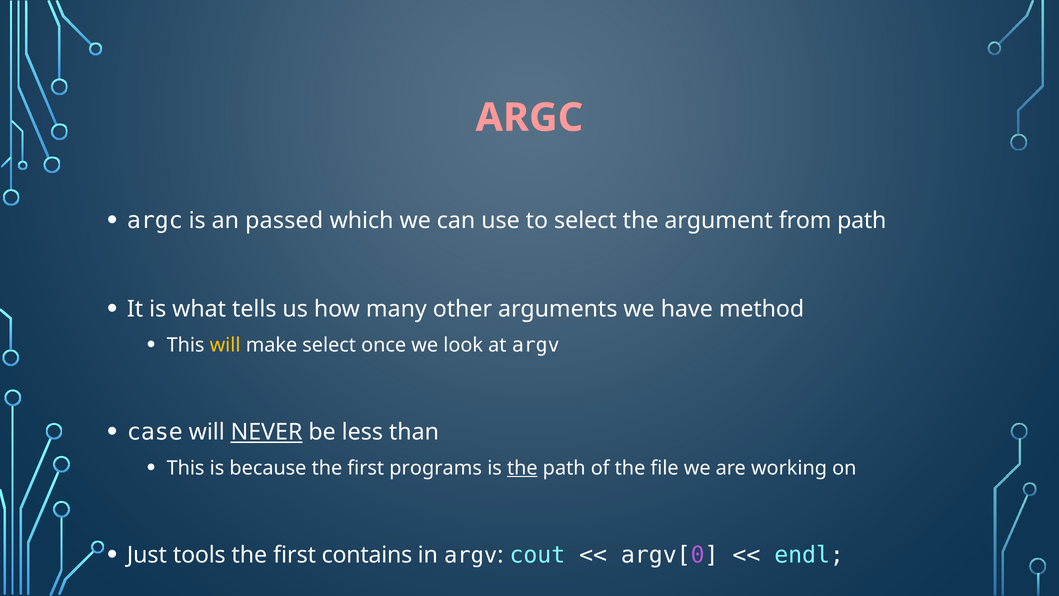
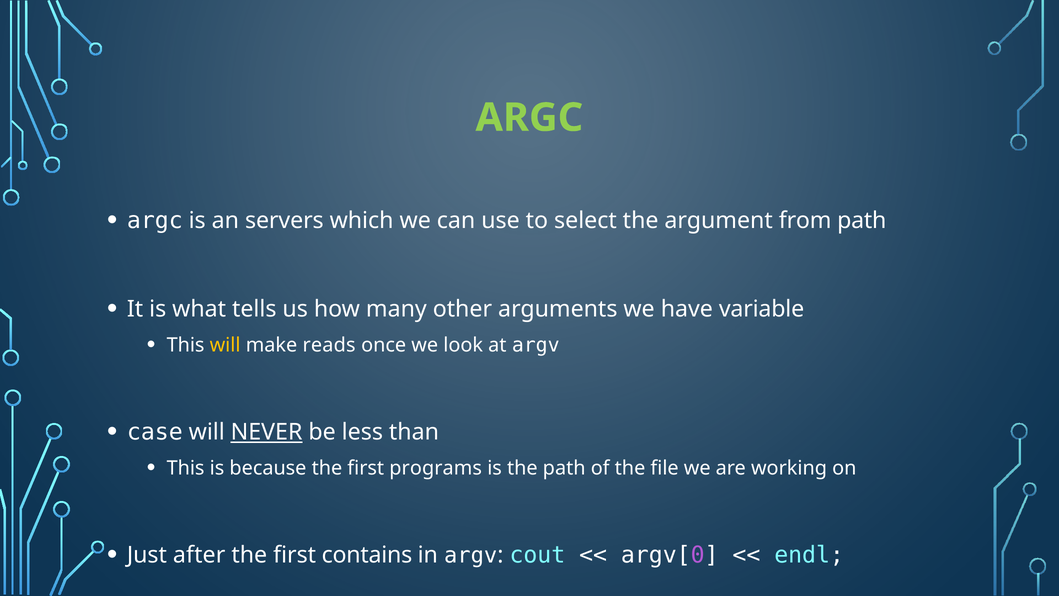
ARGC colour: pink -> light green (529, 118)
passed: passed -> servers (284, 220)
method: method -> variable (762, 309)
make select: select -> reads (329, 345)
the underline: present -> none (522, 468)
tools: tools -> after (199, 555)
